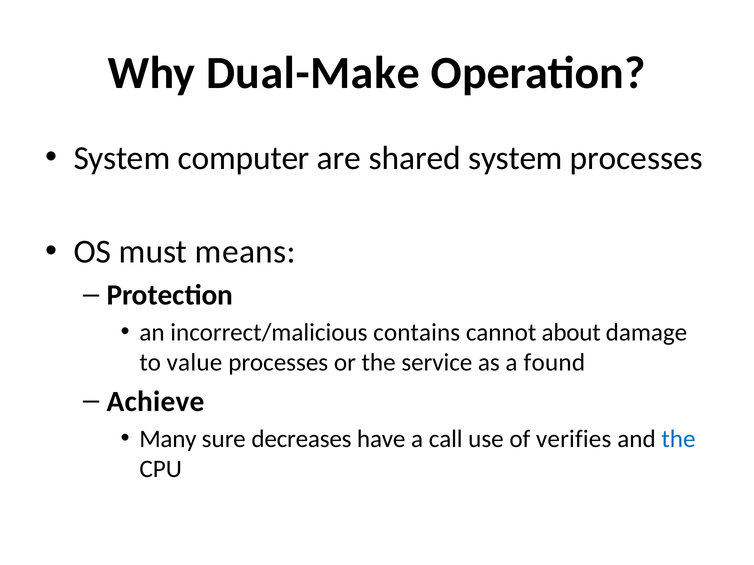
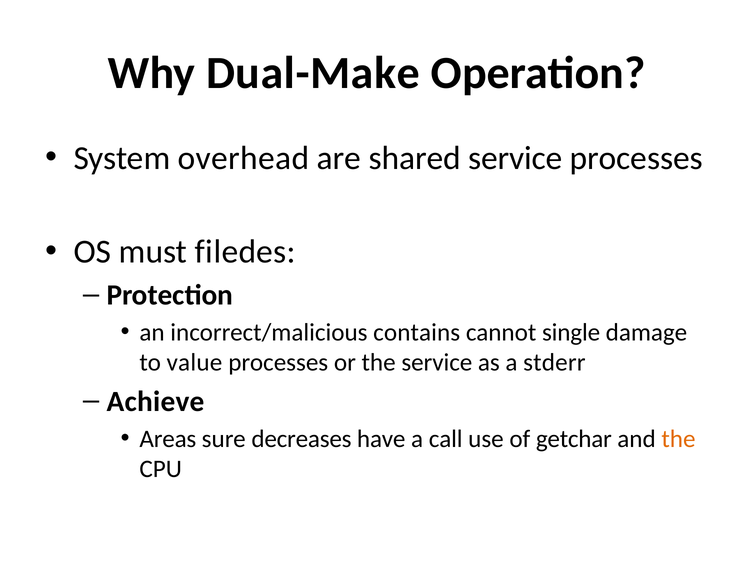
computer: computer -> overhead (244, 158)
shared system: system -> service (515, 158)
means: means -> filedes (245, 252)
about: about -> single (571, 333)
found: found -> stderr (554, 363)
Many: Many -> Areas (168, 439)
verifies: verifies -> getchar (574, 439)
the colour: blue -> orange (678, 439)
